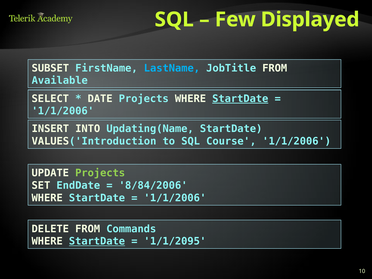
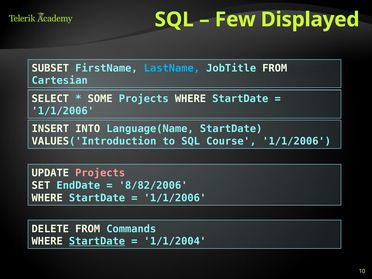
Available: Available -> Cartesian (60, 81)
DATE: DATE -> SOME (100, 99)
StartDate underline: present -> none (240, 99)
Updating(Name: Updating(Name -> Language(Name (150, 129)
Projects colour: light green -> pink (100, 173)
8/84/2006: 8/84/2006 -> 8/82/2006 (153, 185)
1/1/2095: 1/1/2095 -> 1/1/2004 (175, 241)
